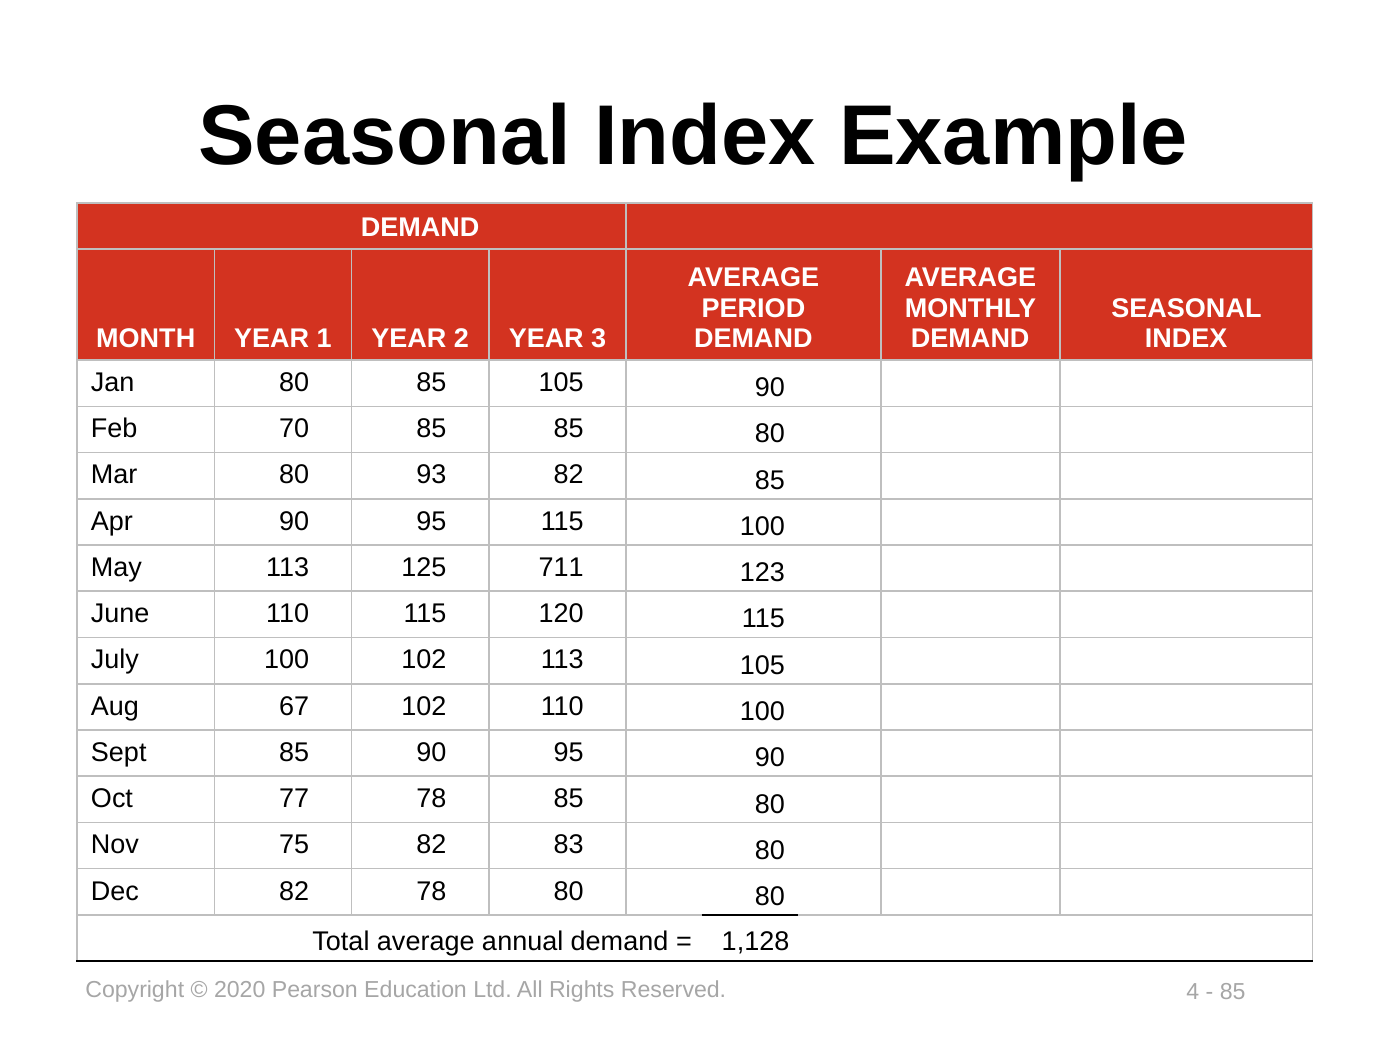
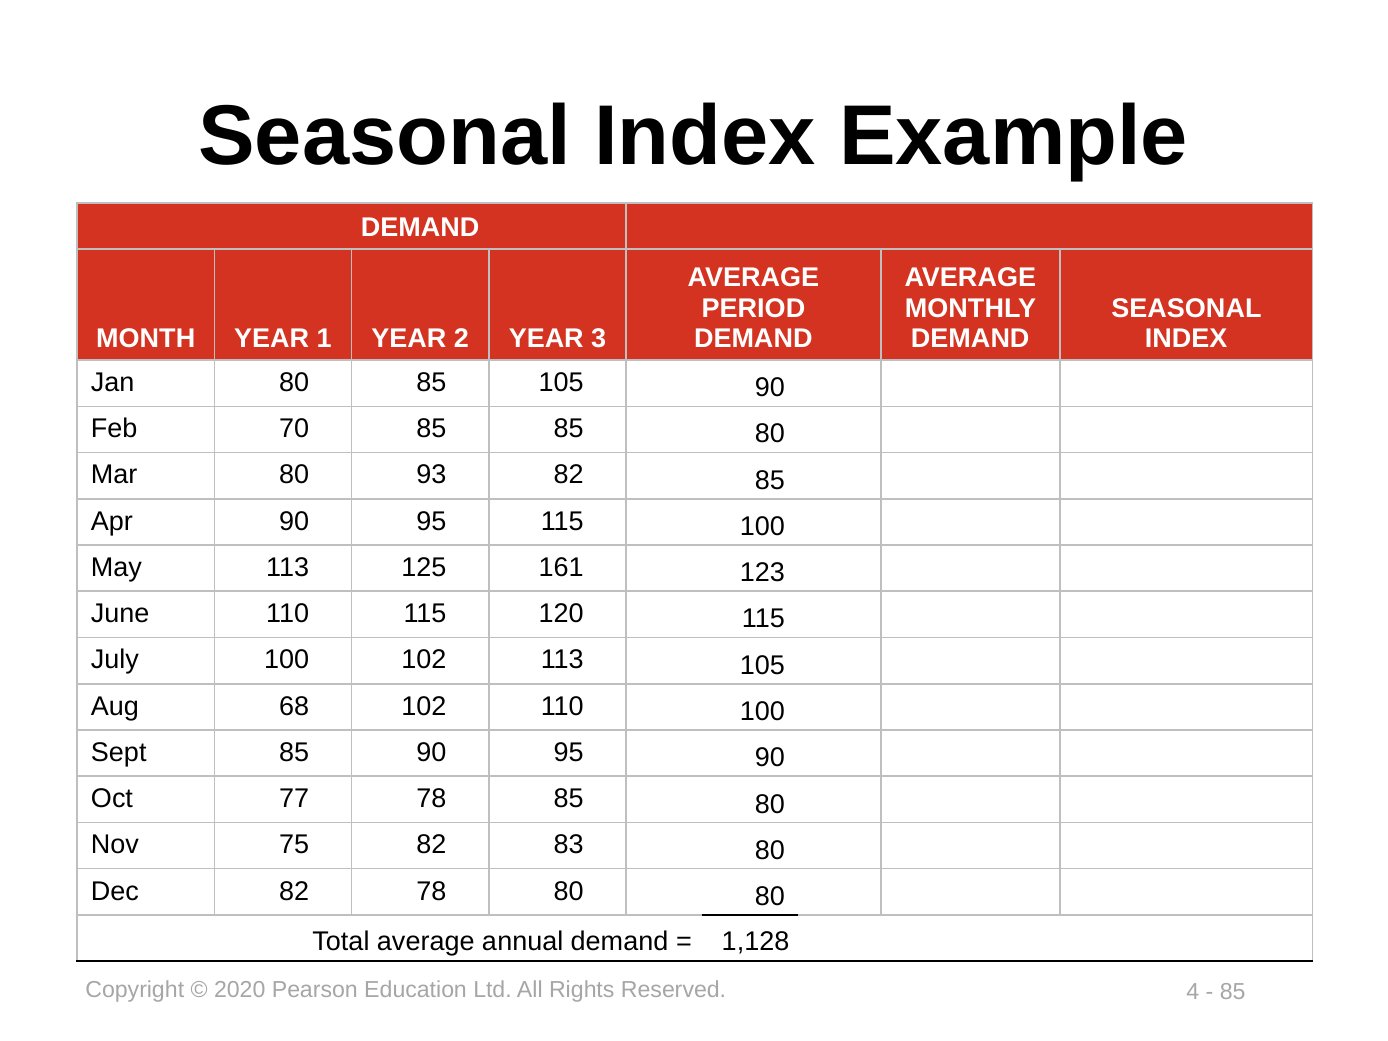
711: 711 -> 161 (561, 568)
67: 67 -> 68 (294, 706)
